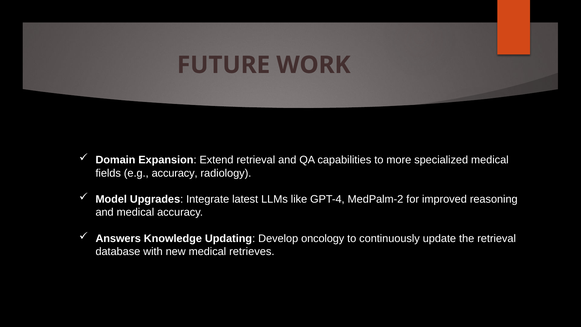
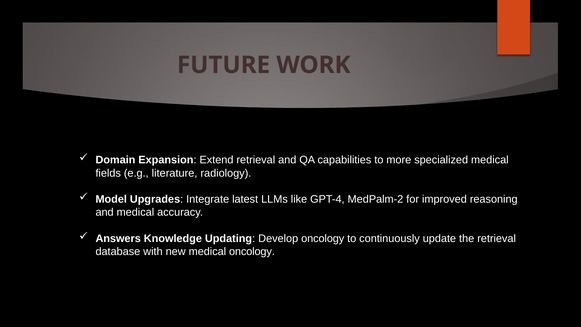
e.g accuracy: accuracy -> literature (175, 173)
medical retrieves: retrieves -> oncology (252, 251)
